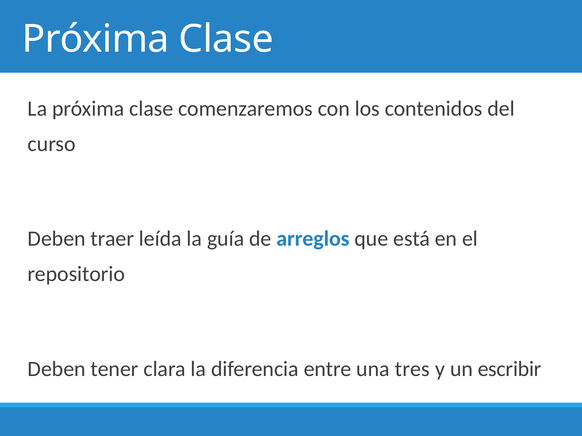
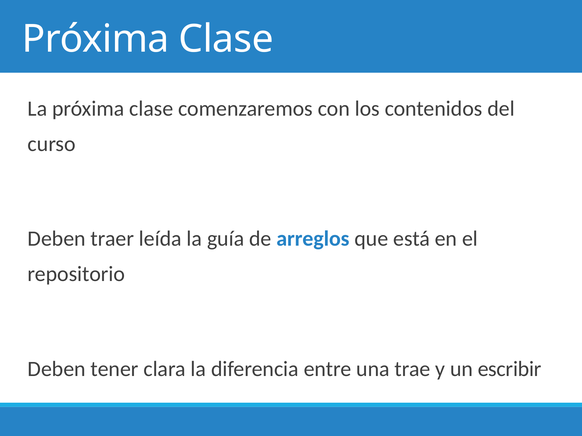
tres: tres -> trae (413, 369)
